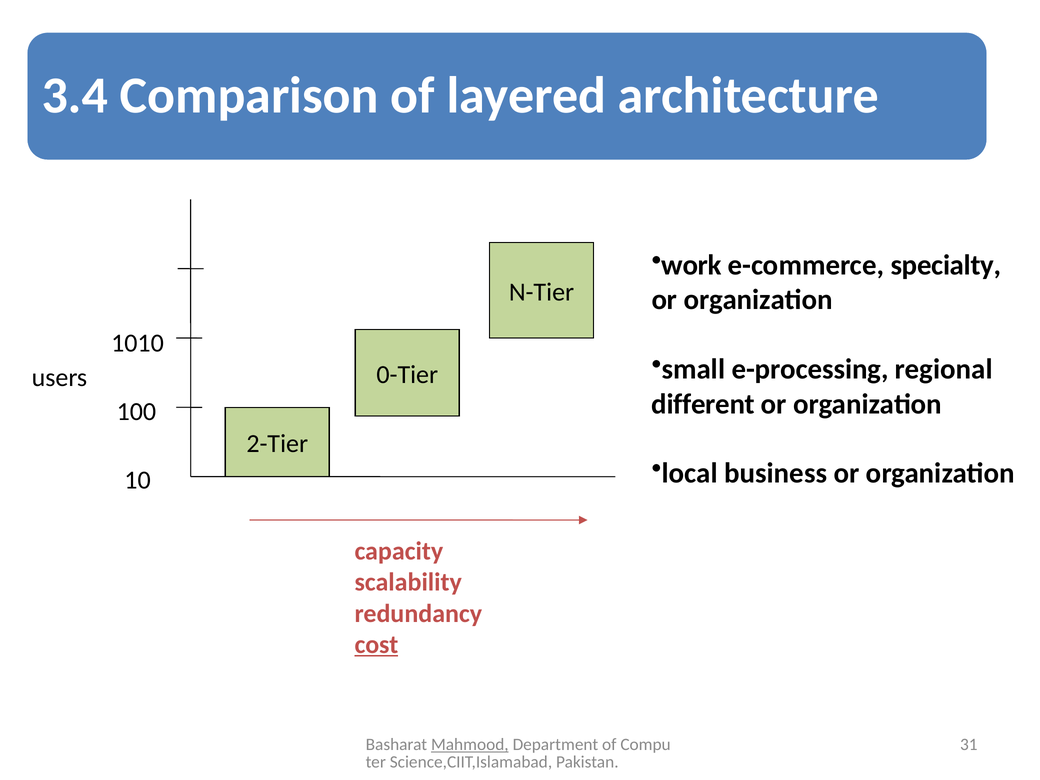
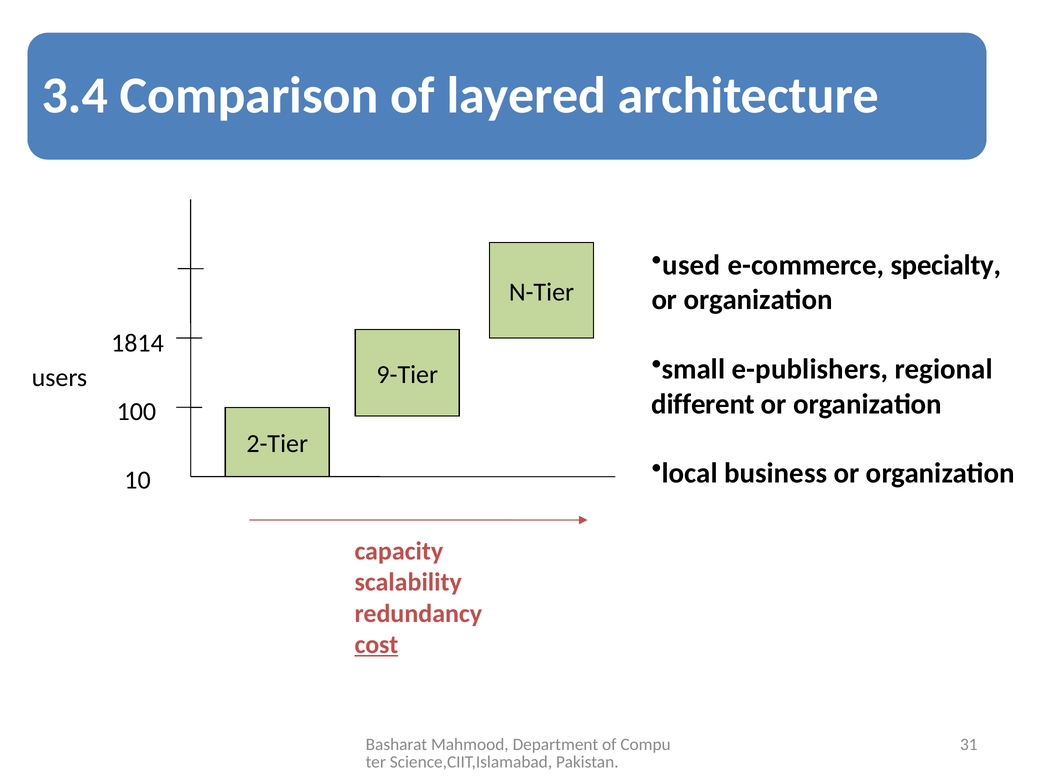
work: work -> used (691, 265)
1010: 1010 -> 1814 (137, 343)
e-processing: e-processing -> e-publishers (810, 369)
0-Tier: 0-Tier -> 9-Tier (407, 374)
Mahmood underline: present -> none (470, 745)
